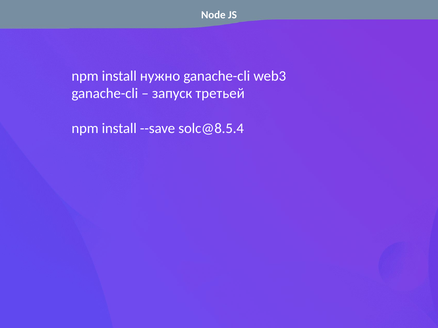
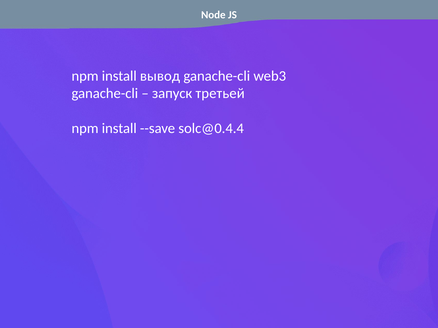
нужно: нужно -> вывод (160, 76)
solc@8.5.4: solc@8.5.4 -> solc@0.4.4 (211, 129)
